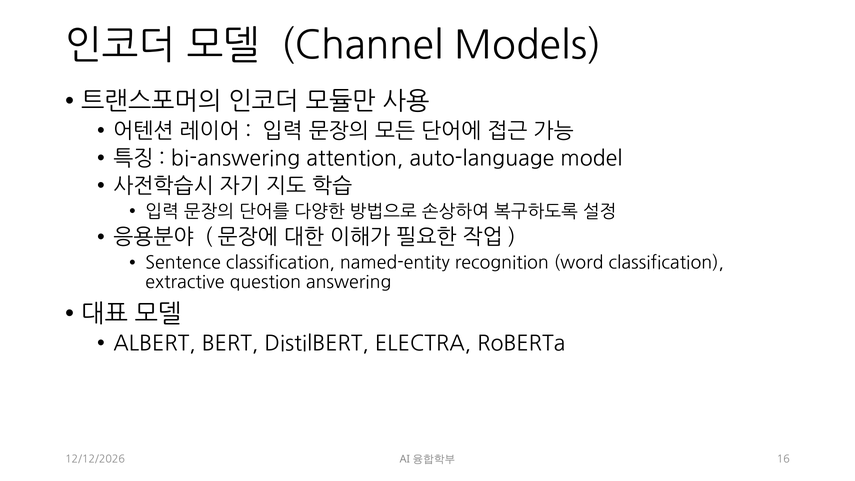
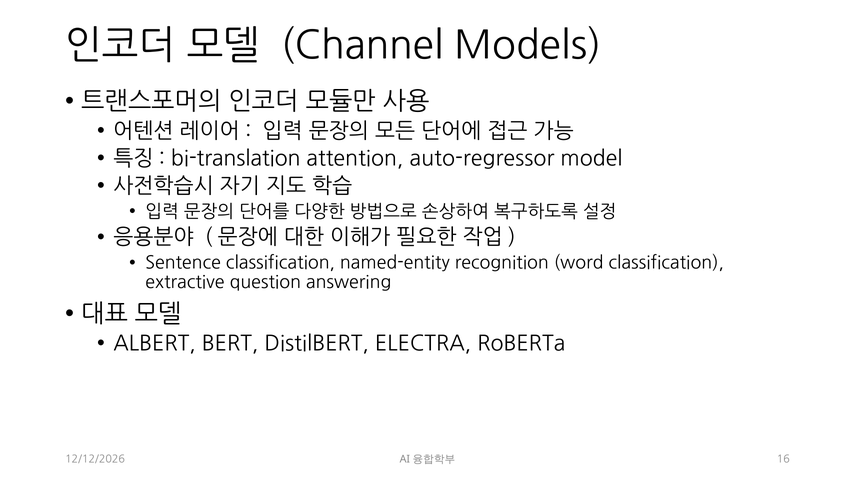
bi-answering: bi-answering -> bi-translation (236, 159)
auto-language: auto-language -> auto-regressor (482, 159)
